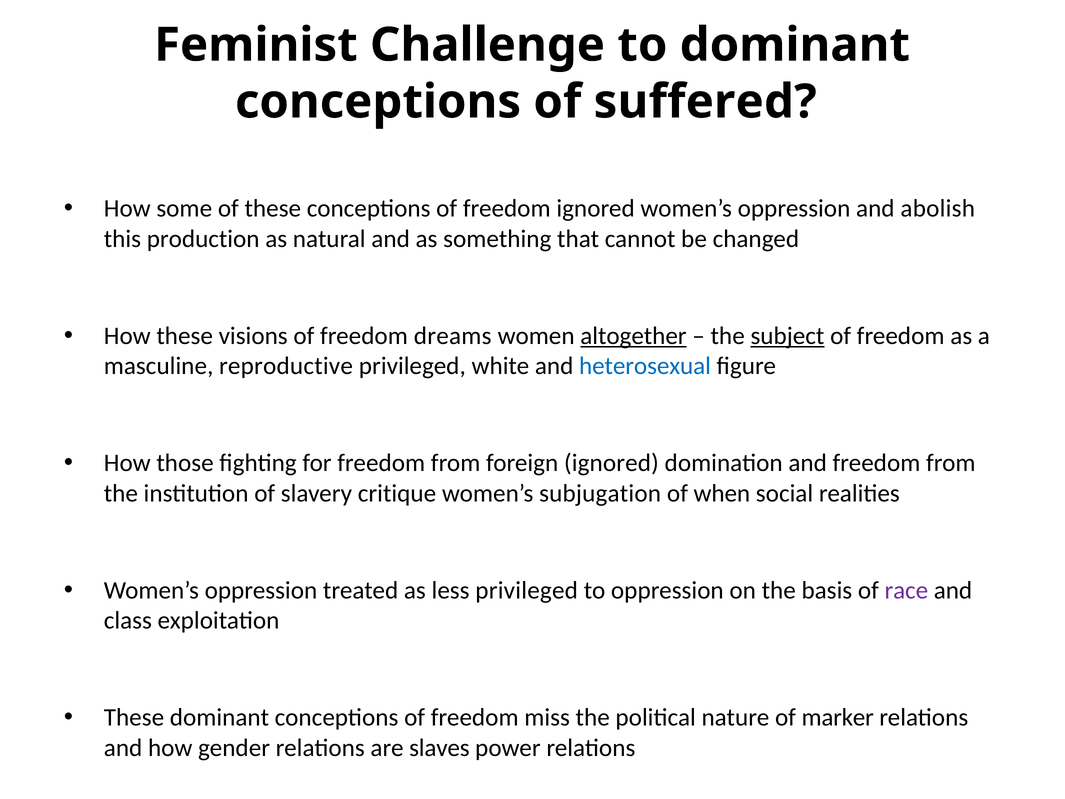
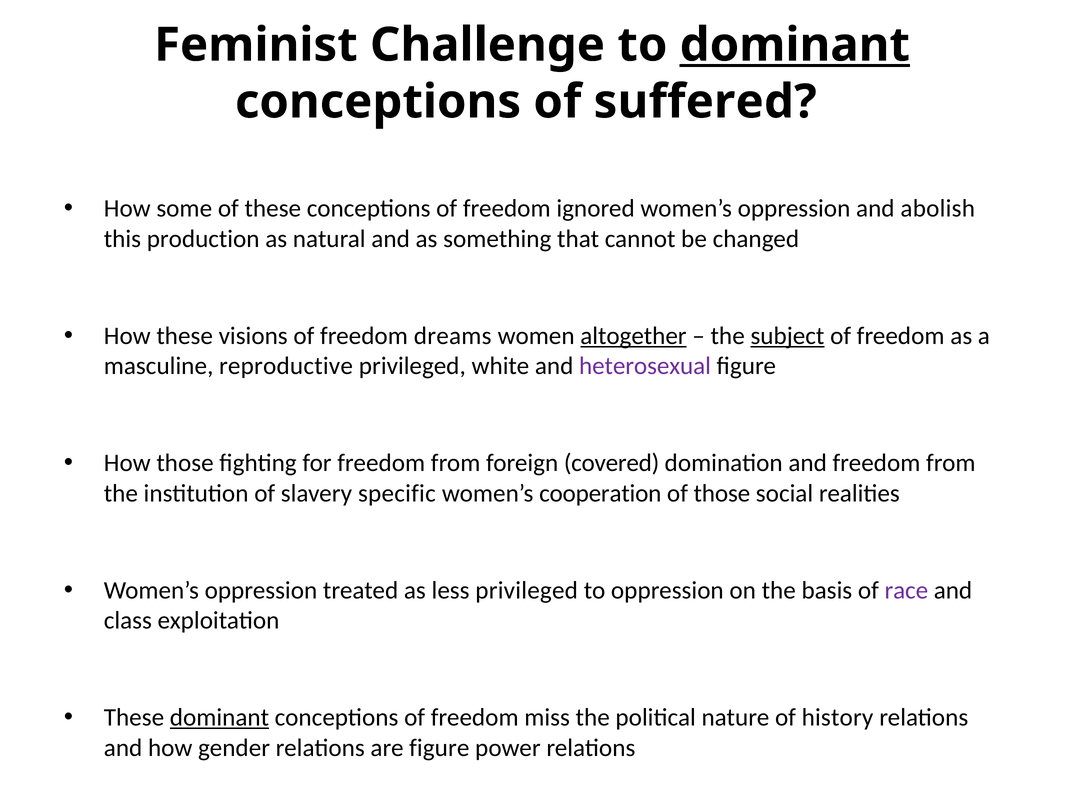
dominant underline: none -> present (795, 45)
heterosexual colour: blue -> purple (645, 366)
foreign ignored: ignored -> covered (612, 463)
critique: critique -> specific (397, 493)
subjugation: subjugation -> cooperation (600, 493)
of when: when -> those (722, 493)
dominant underline: none -> present (219, 717)
marker: marker -> history (837, 717)
are slaves: slaves -> figure (439, 748)
